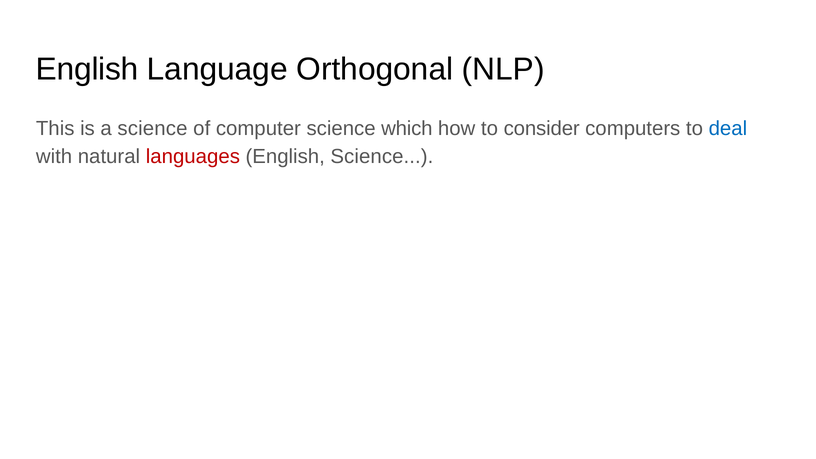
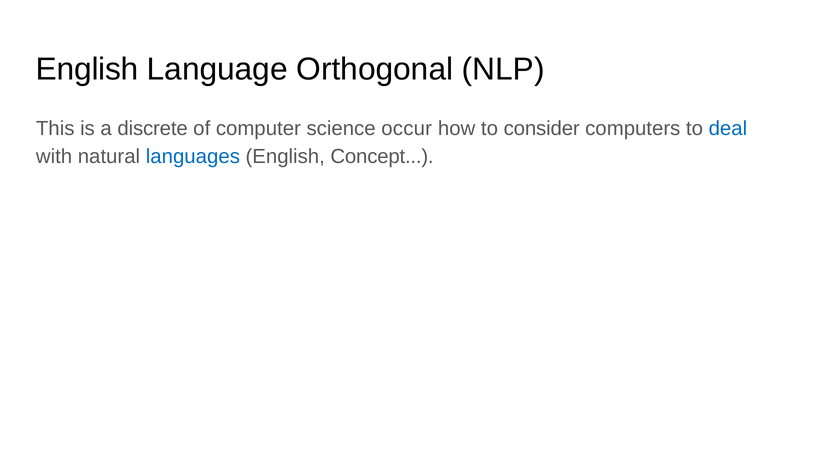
a science: science -> discrete (153, 128)
which: which -> occur (407, 128)
languages colour: red -> blue (193, 156)
English Science: Science -> Concept (382, 156)
